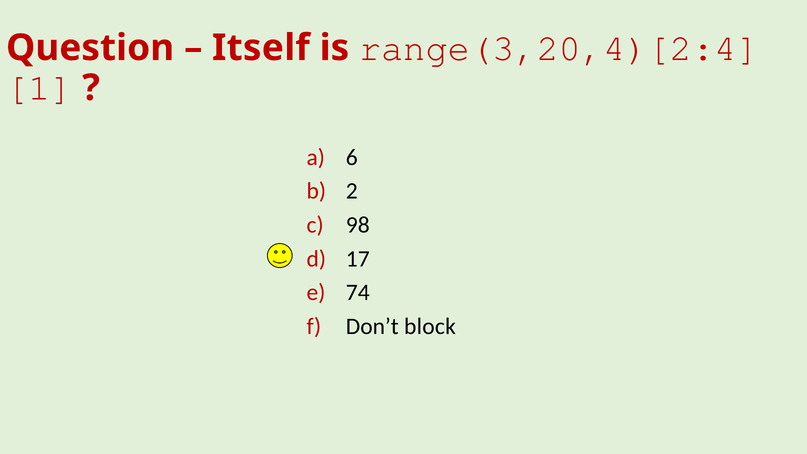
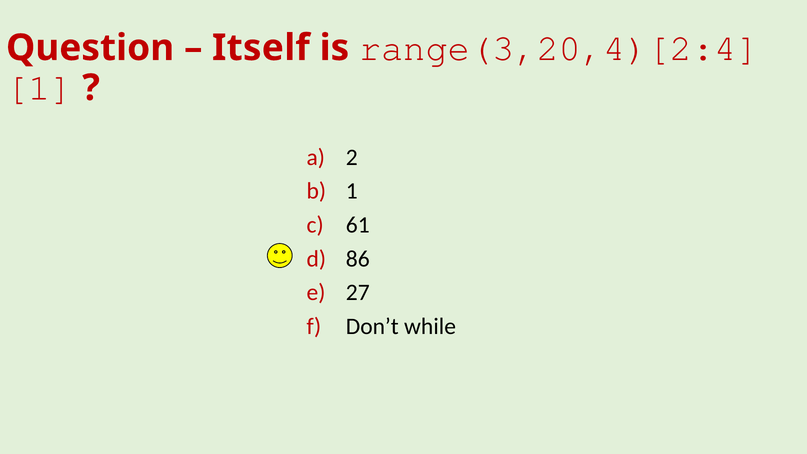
6: 6 -> 2 (352, 157)
2: 2 -> 1 (352, 191)
98: 98 -> 61 (358, 225)
17: 17 -> 86 (358, 259)
74: 74 -> 27 (358, 293)
block: block -> while (430, 327)
